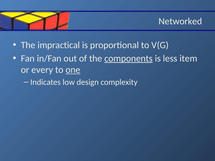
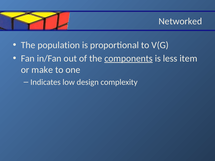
impractical: impractical -> population (59, 45)
every: every -> make (42, 70)
one underline: present -> none (73, 70)
